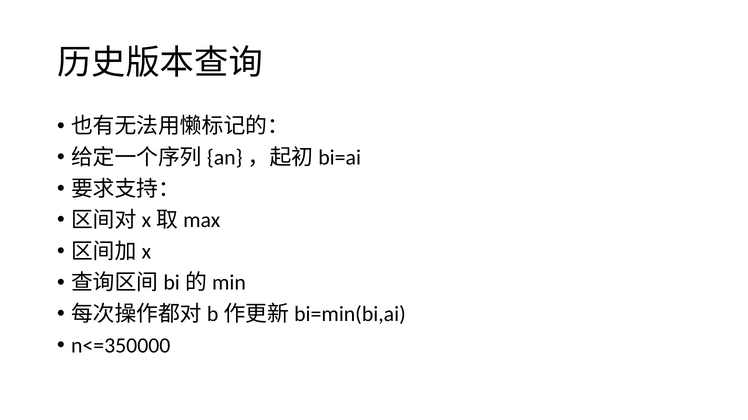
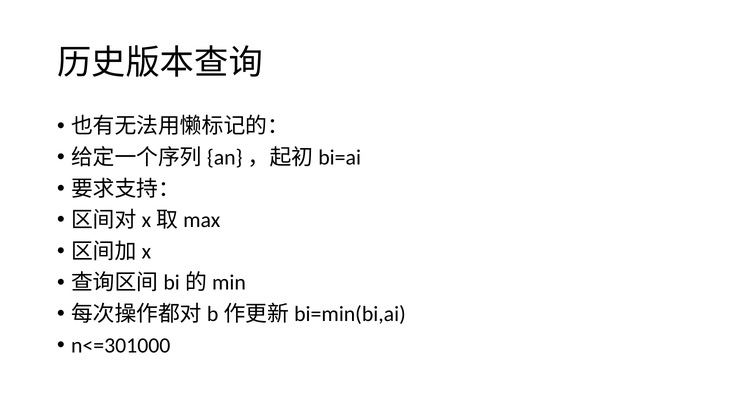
n<=350000: n<=350000 -> n<=301000 (121, 346)
